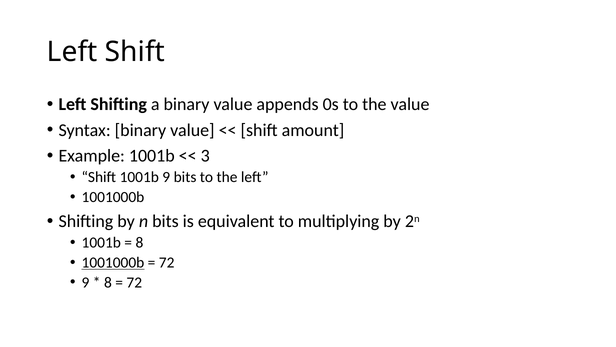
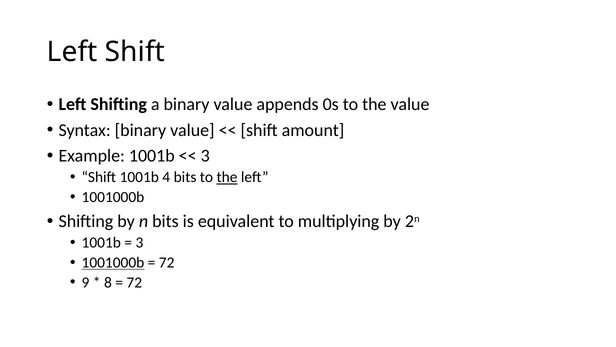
1001b 9: 9 -> 4 (166, 177)
the underline: none -> present (227, 177)
8: 8 -> 3 (139, 242)
